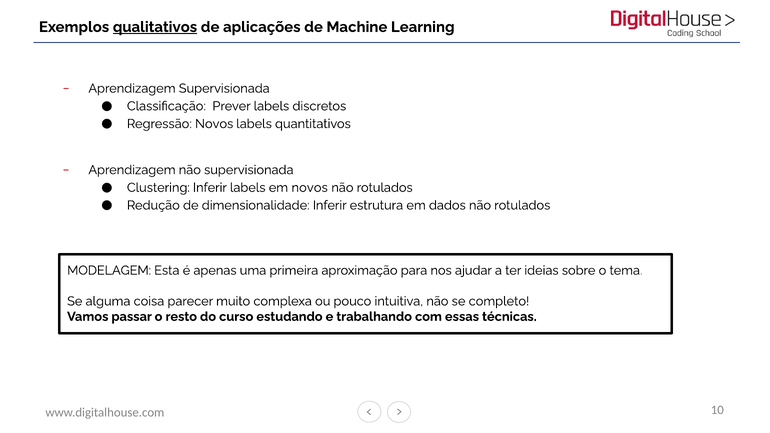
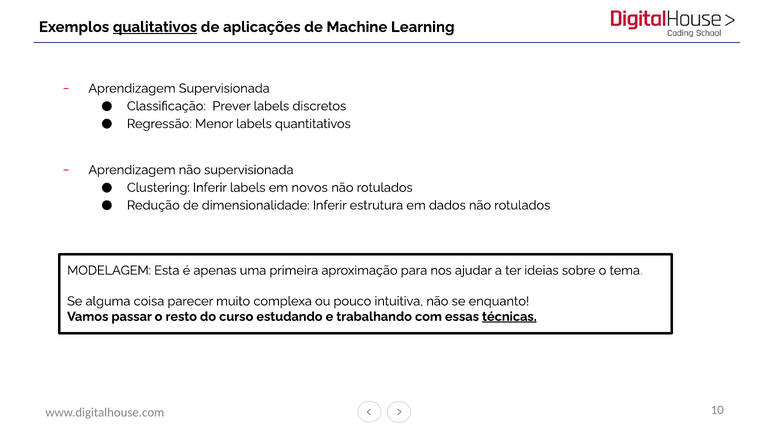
Regressão Novos: Novos -> Menor (214, 124)
completo: completo -> enquanto (499, 301)
técnicas underline: none -> present (509, 317)
